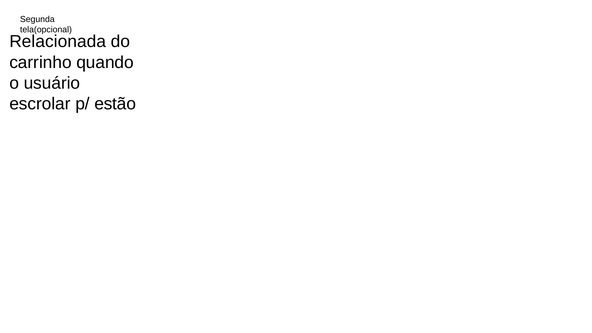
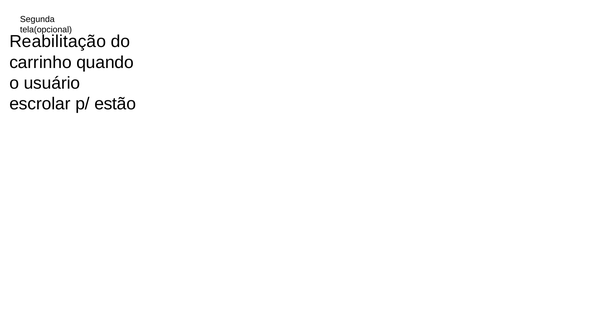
Relacionada: Relacionada -> Reabilitação (58, 42)
